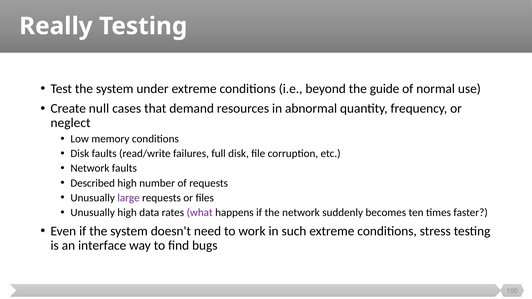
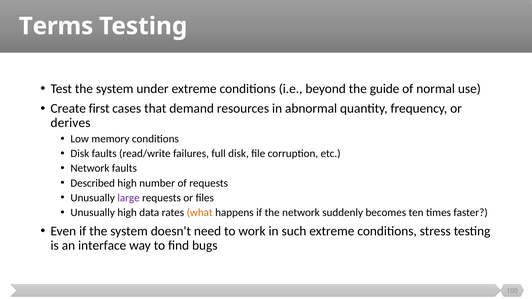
Really: Really -> Terms (56, 26)
null: null -> first (99, 109)
neglect: neglect -> derives (71, 123)
what colour: purple -> orange (200, 213)
